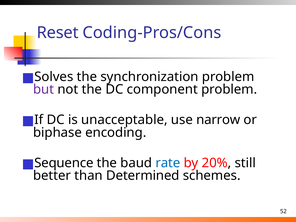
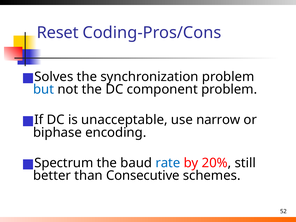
but colour: purple -> blue (44, 89)
Sequence: Sequence -> Spectrum (64, 163)
Determined: Determined -> Consecutive (143, 176)
